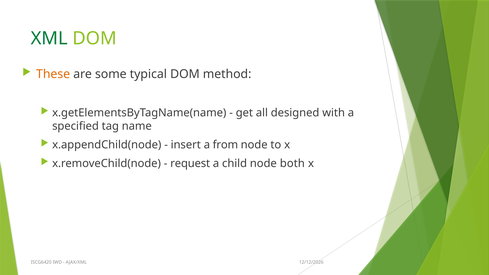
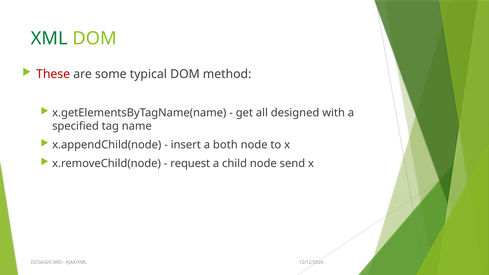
These colour: orange -> red (53, 74)
from: from -> both (225, 145)
both: both -> send (292, 163)
